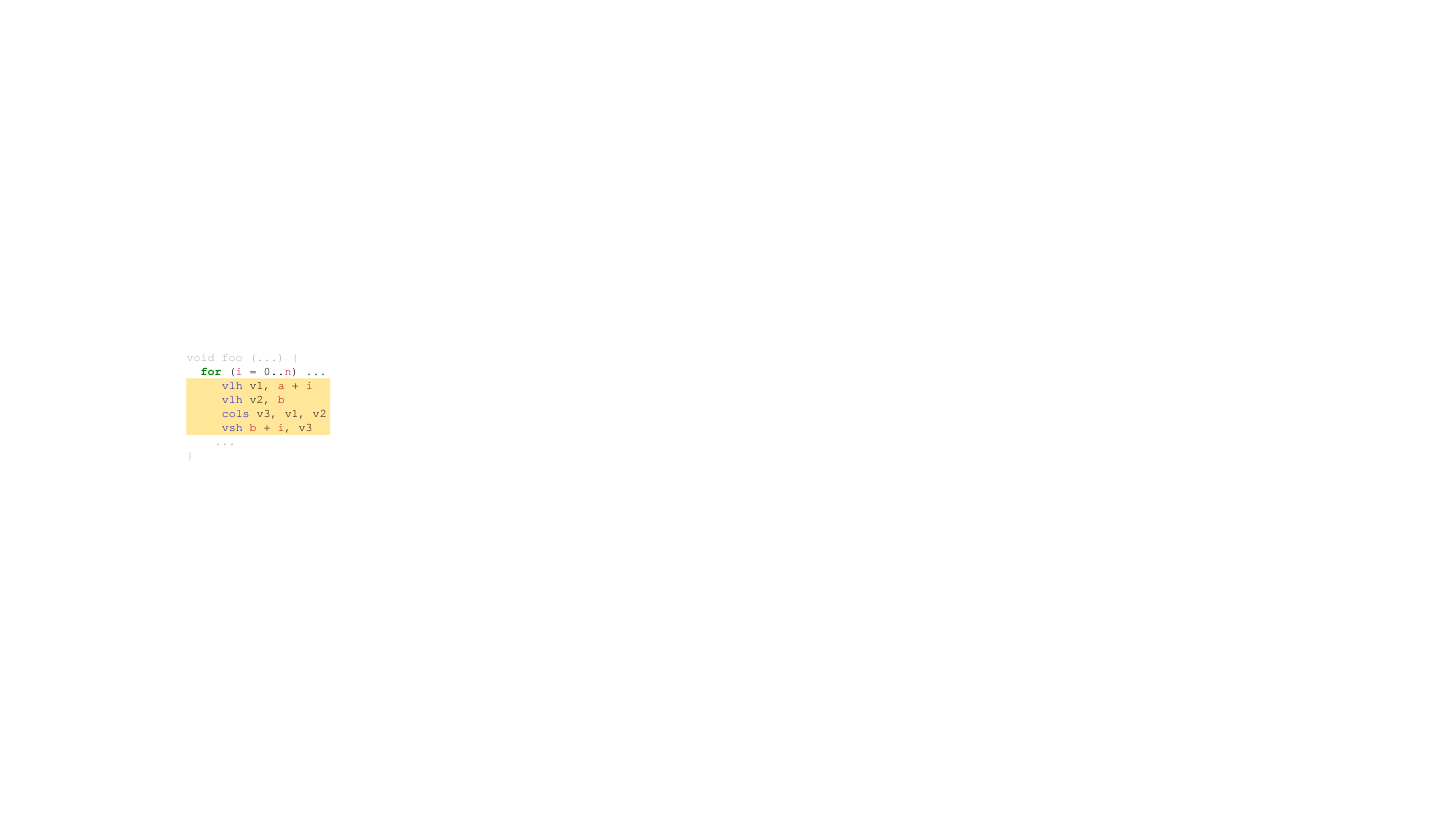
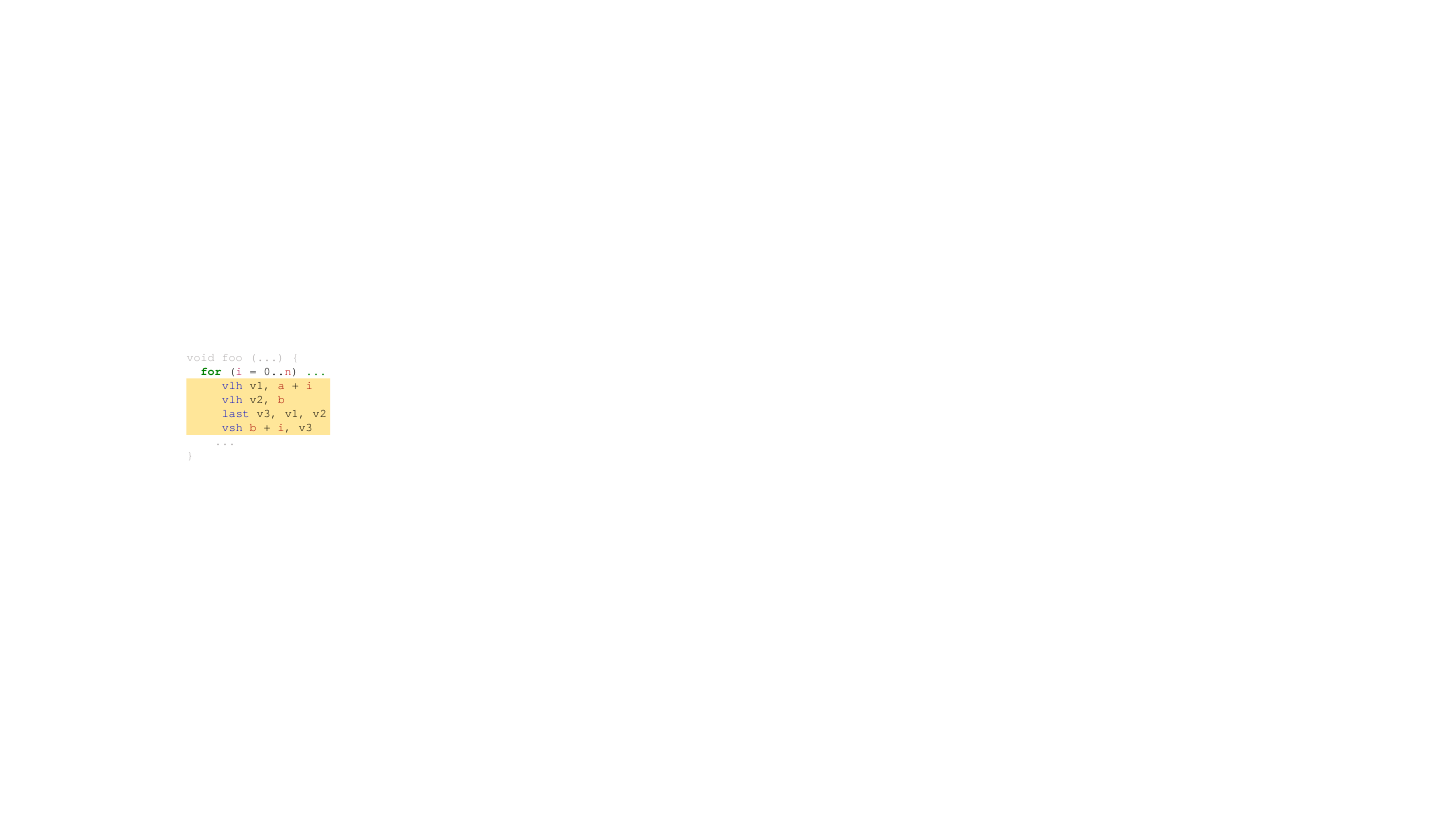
cols: cols -> last (236, 414)
